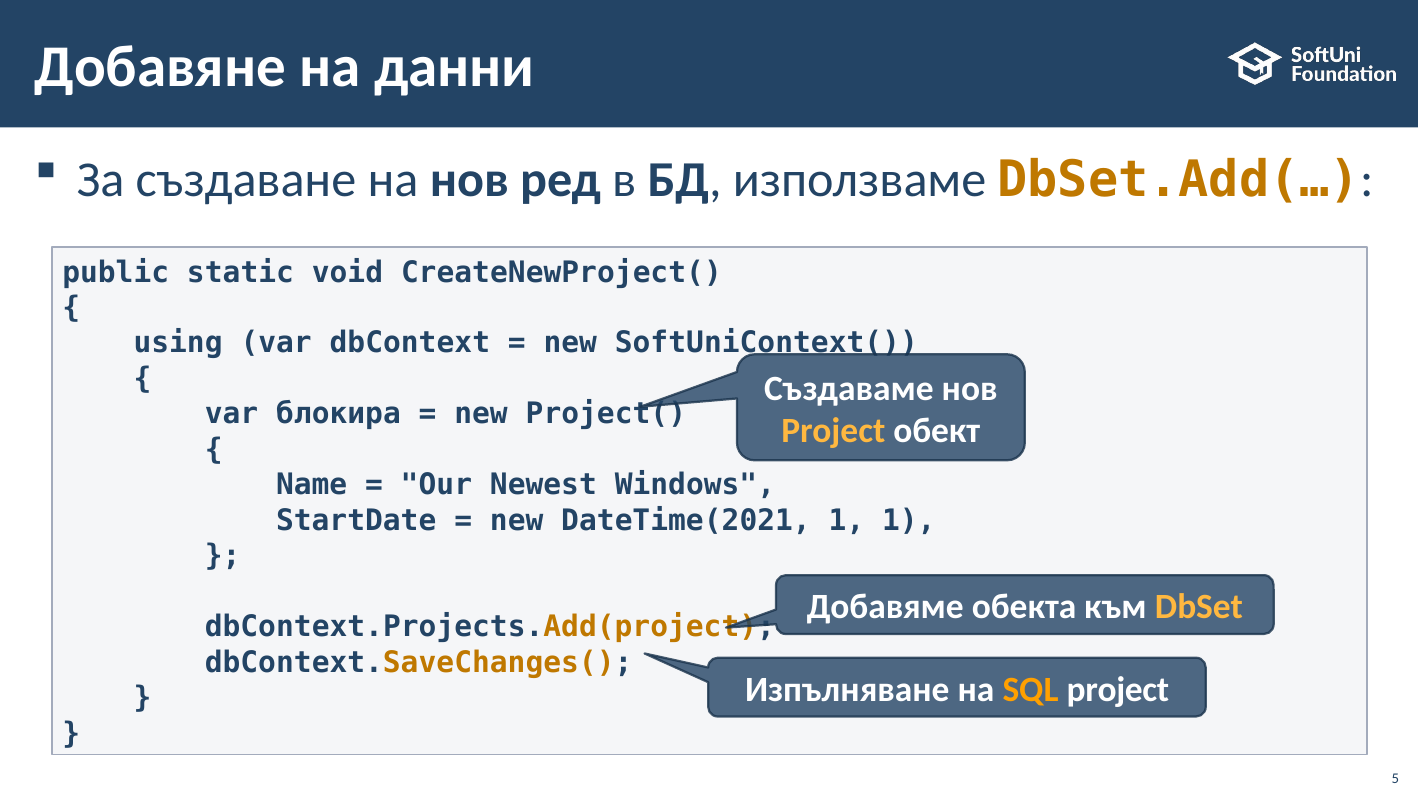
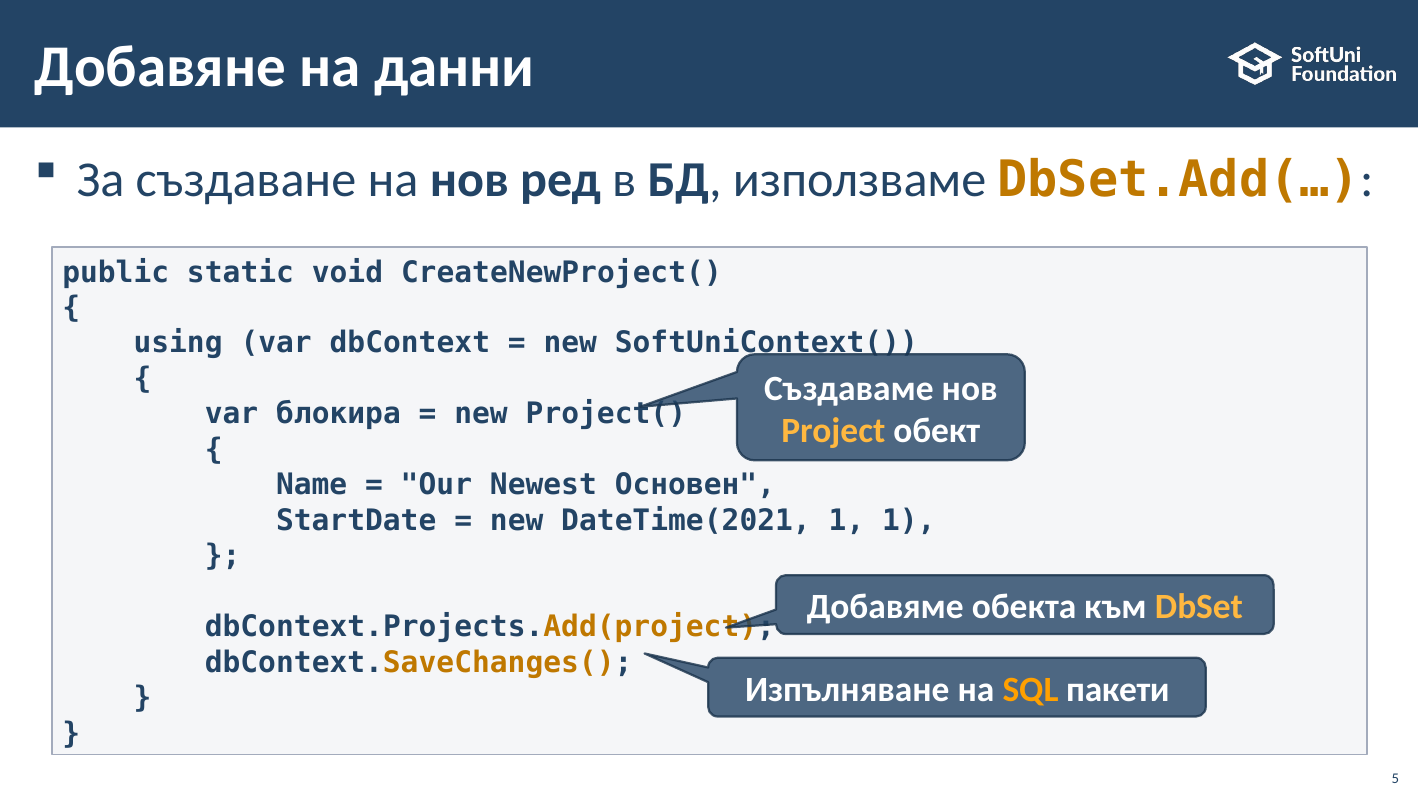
Windows: Windows -> Основен (695, 485)
SQL project: project -> пакети (1118, 689)
